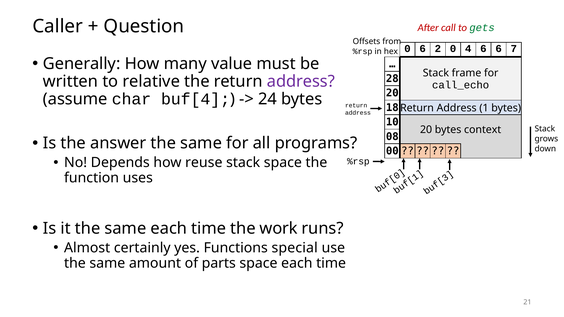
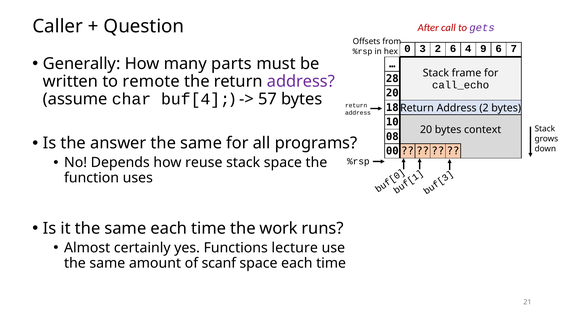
gets colour: green -> purple (482, 28)
0 6: 6 -> 3 (423, 49)
2 0: 0 -> 6 (453, 49)
4 6: 6 -> 9 (483, 49)
value: value -> parts (232, 64)
relative: relative -> remote (151, 81)
24: 24 -> 57 (268, 99)
Address 1: 1 -> 2 (484, 108)
special: special -> lecture (295, 248)
parts: parts -> scanf (219, 263)
